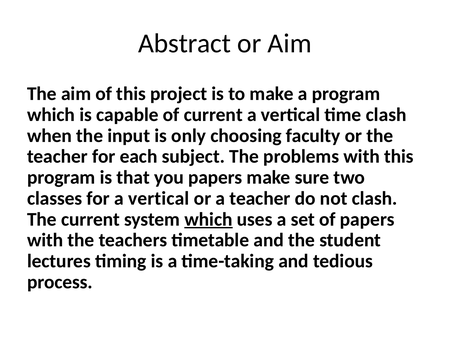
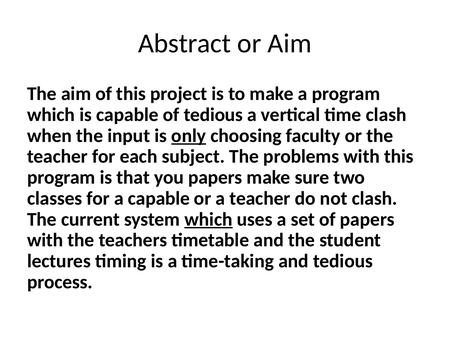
of current: current -> tedious (213, 115)
only underline: none -> present (189, 136)
for a vertical: vertical -> capable (159, 199)
